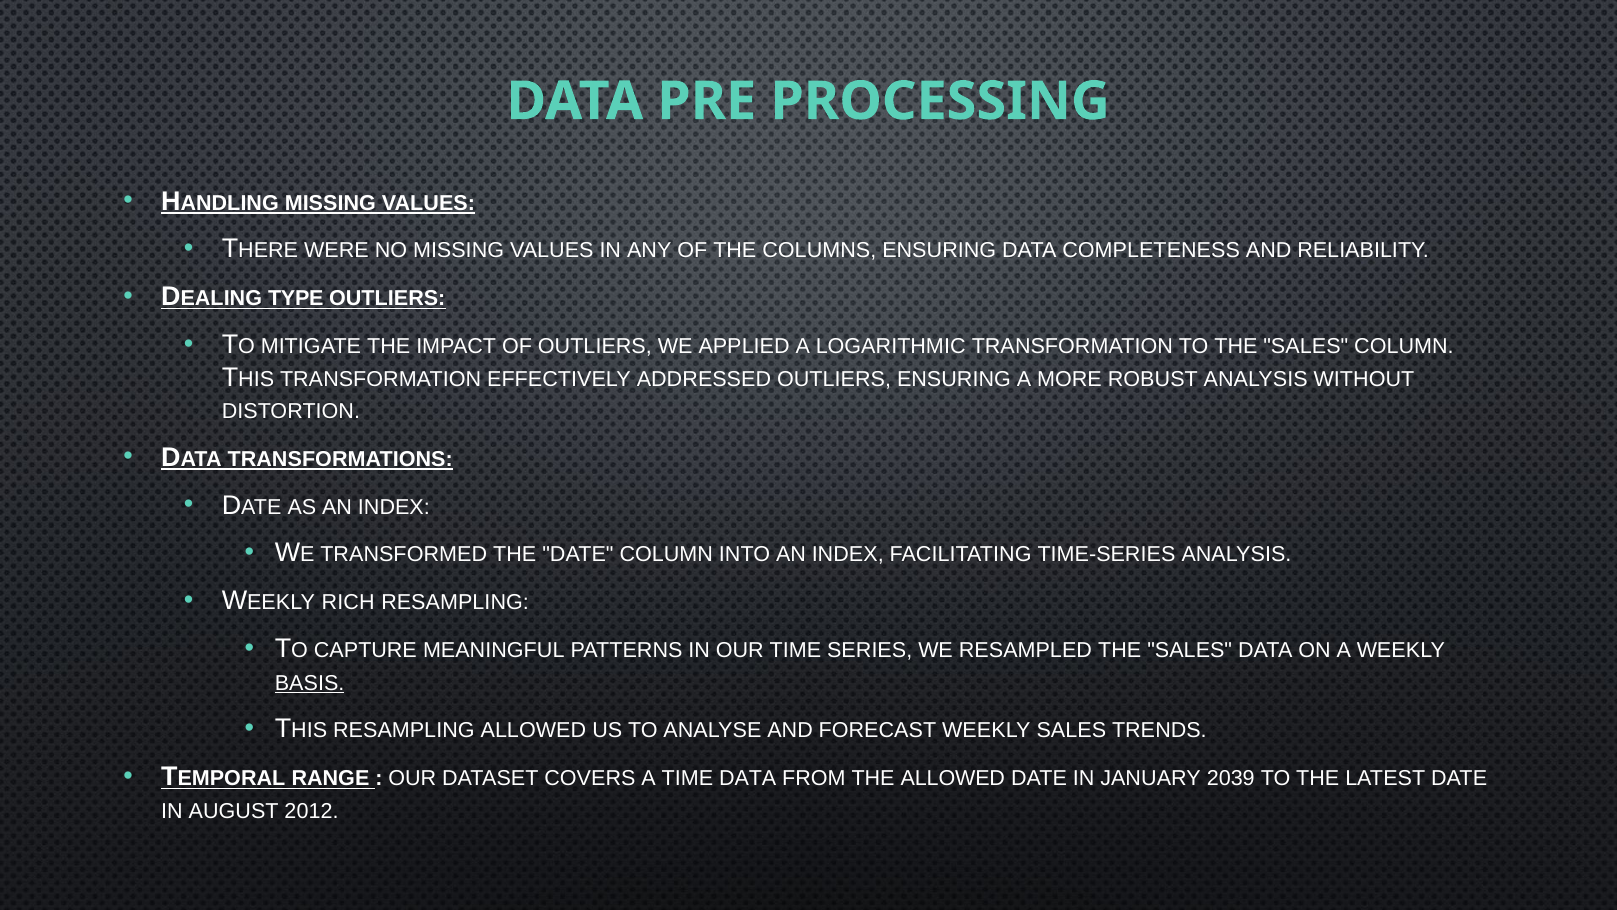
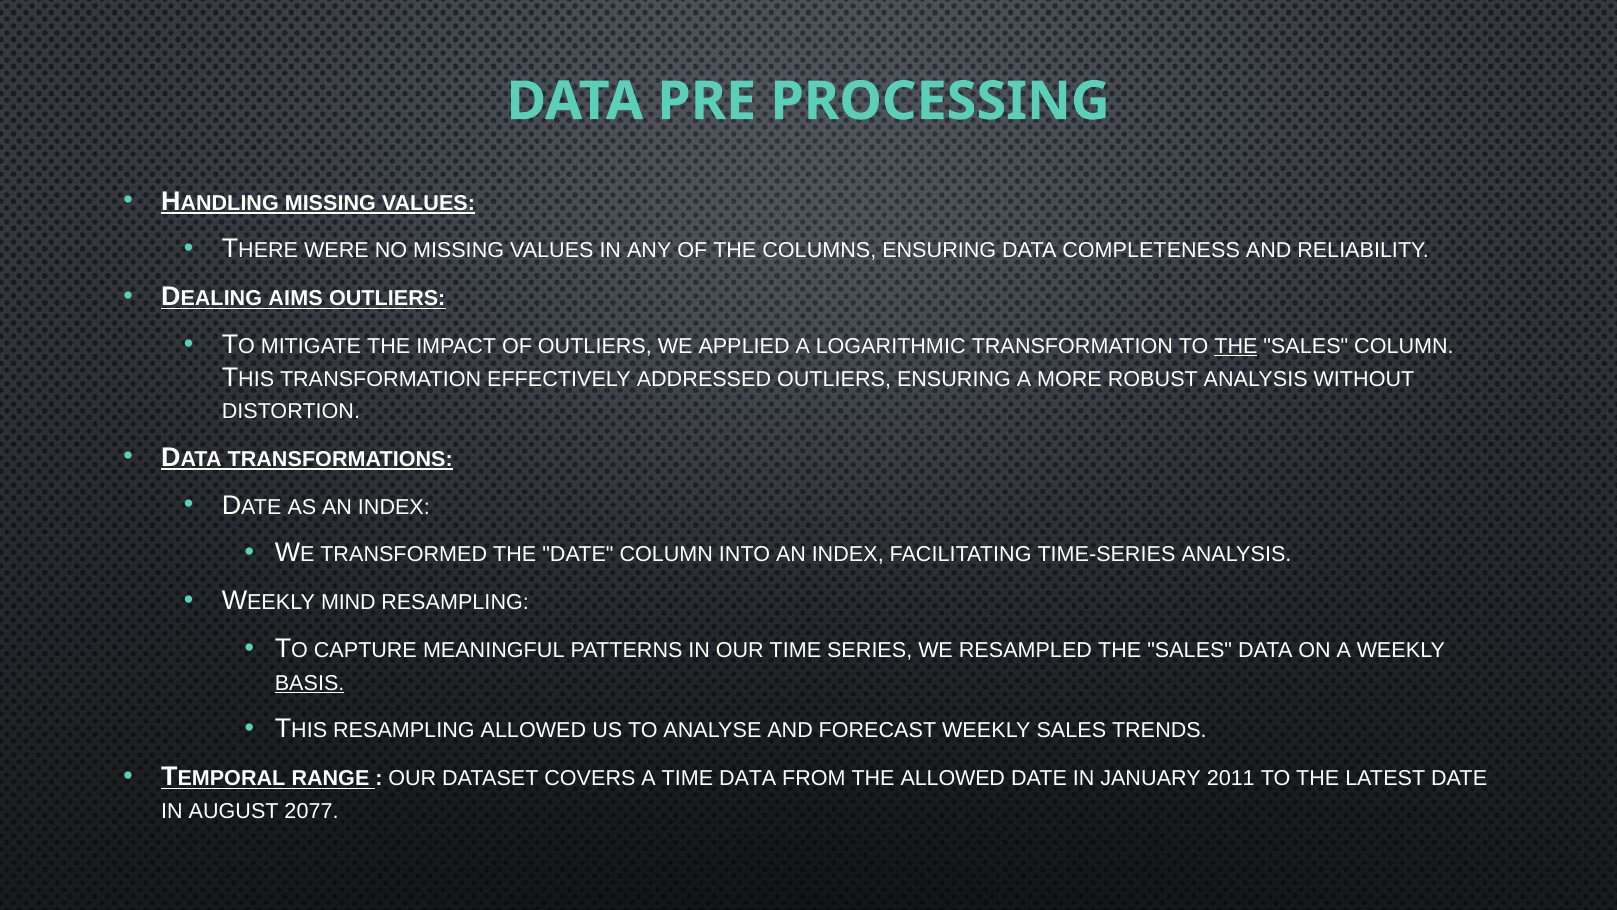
TYPE: TYPE -> AIMS (296, 299)
THE underline: none -> present (1236, 346)
RICH: RICH -> MIND (348, 602)
2039: 2039 -> 2011 (1231, 778)
2012: 2012 -> 2077 (312, 811)
